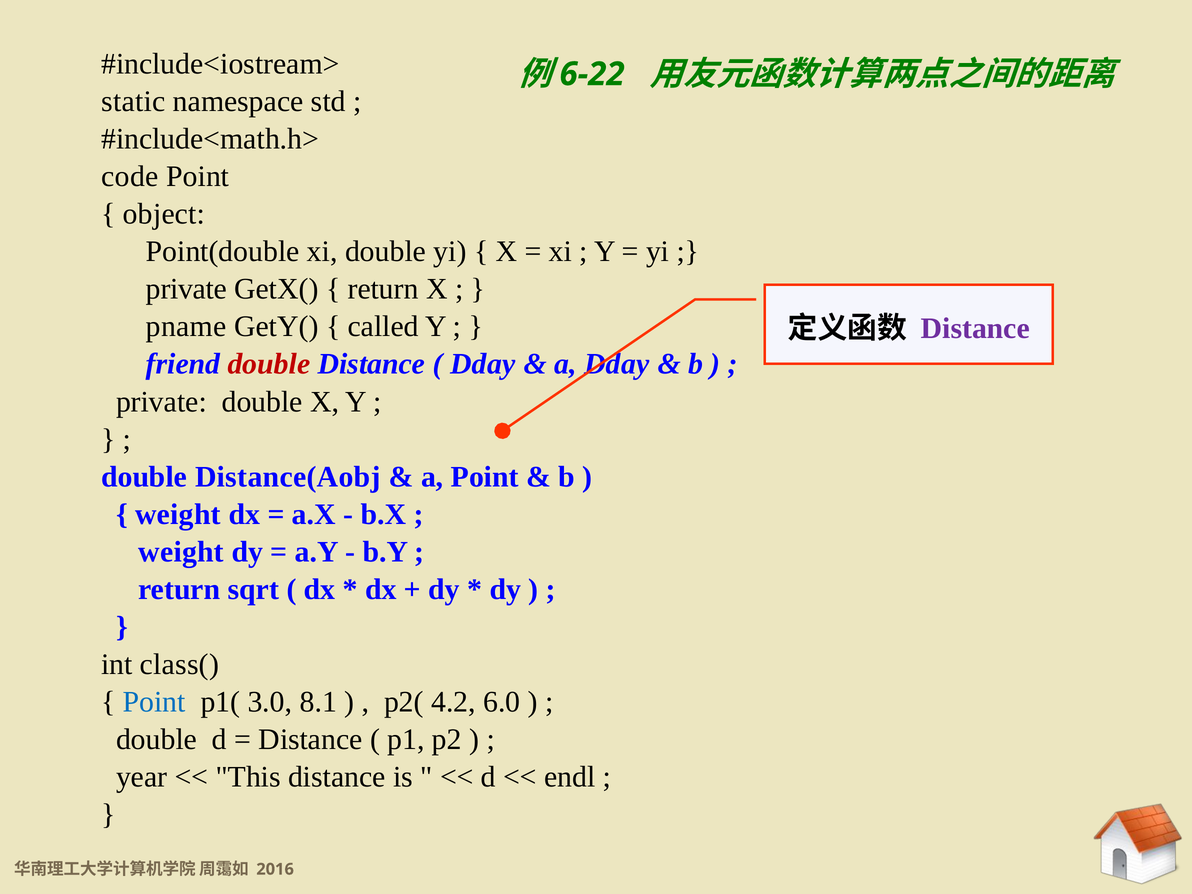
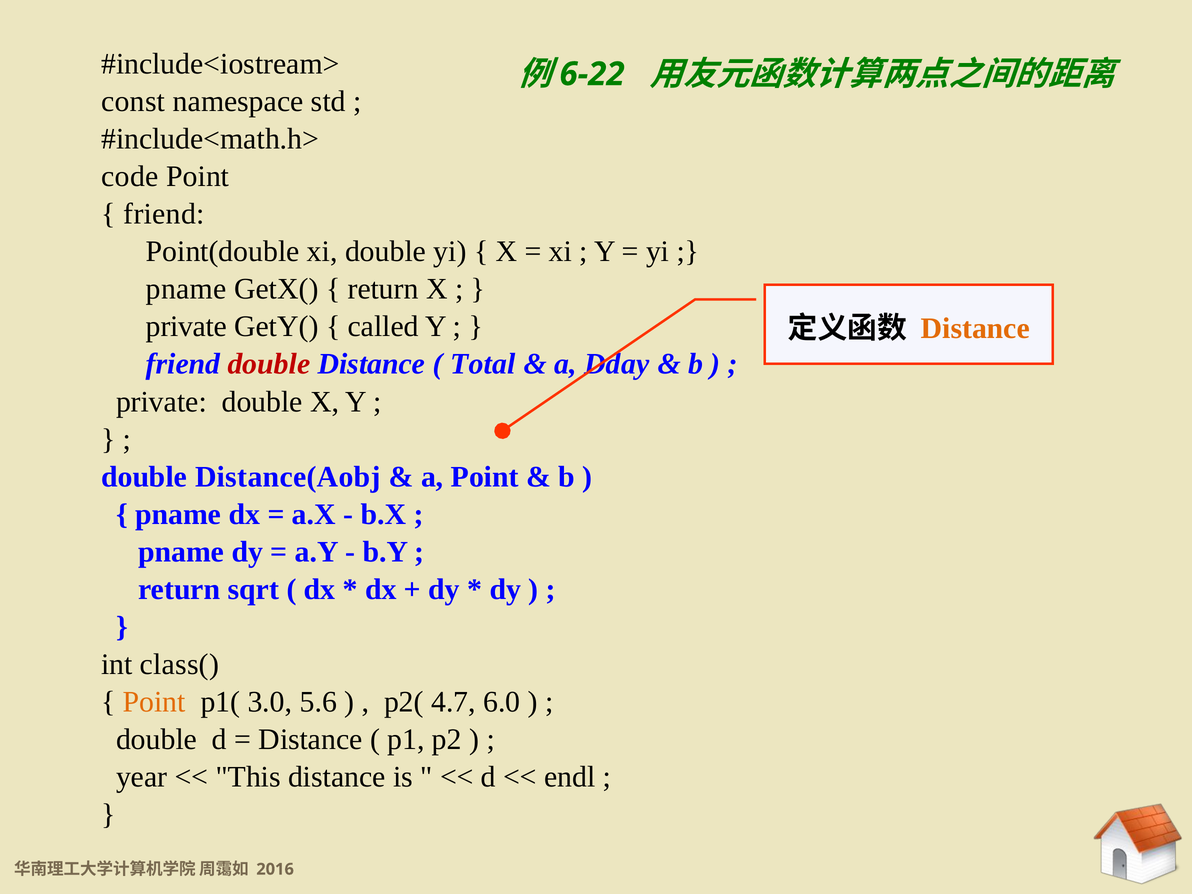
static: static -> const (133, 101)
object: object -> friend (164, 214)
private: private -> pname (186, 289)
pname: pname -> private (186, 327)
Distance colour: purple -> orange (975, 328)
Dday: Dday -> Total (483, 364)
weight: weight -> pname (178, 514)
weight: weight -> pname (181, 552)
Point colour: blue -> orange (154, 702)
8.1: 8.1 -> 5.6 (318, 702)
4.2: 4.2 -> 4.7 (453, 702)
